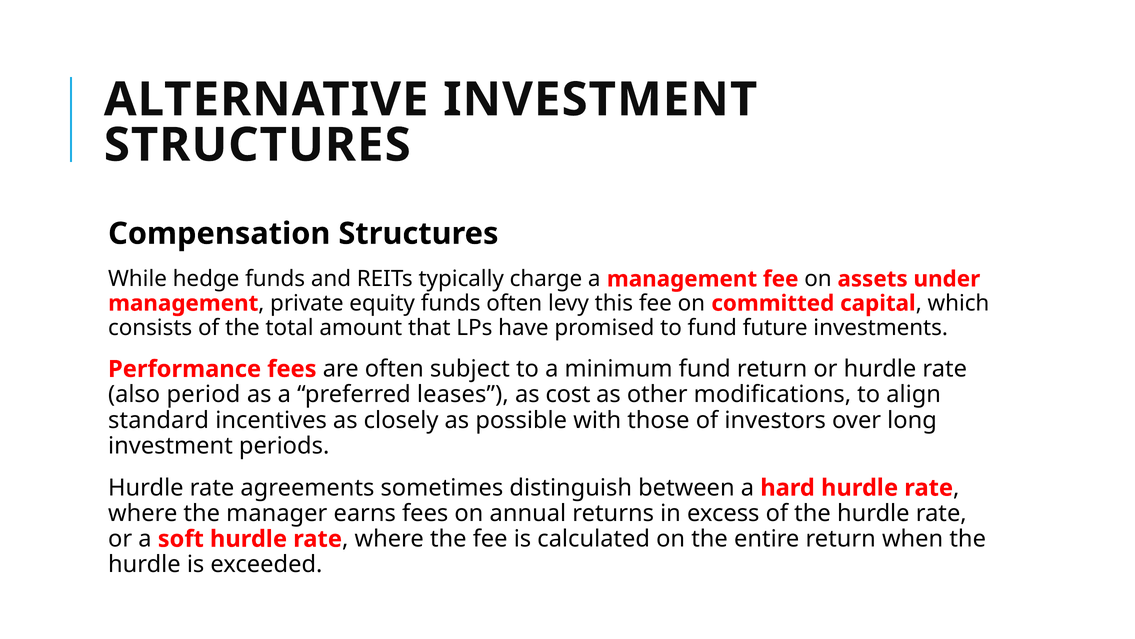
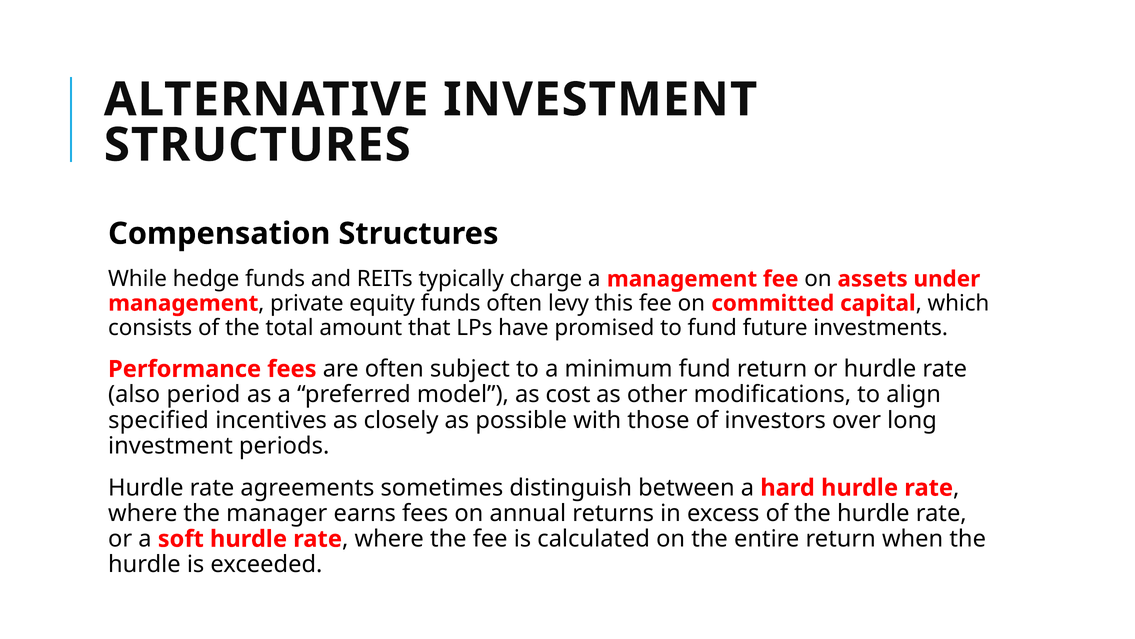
leases: leases -> model (463, 394)
standard: standard -> specified (158, 420)
